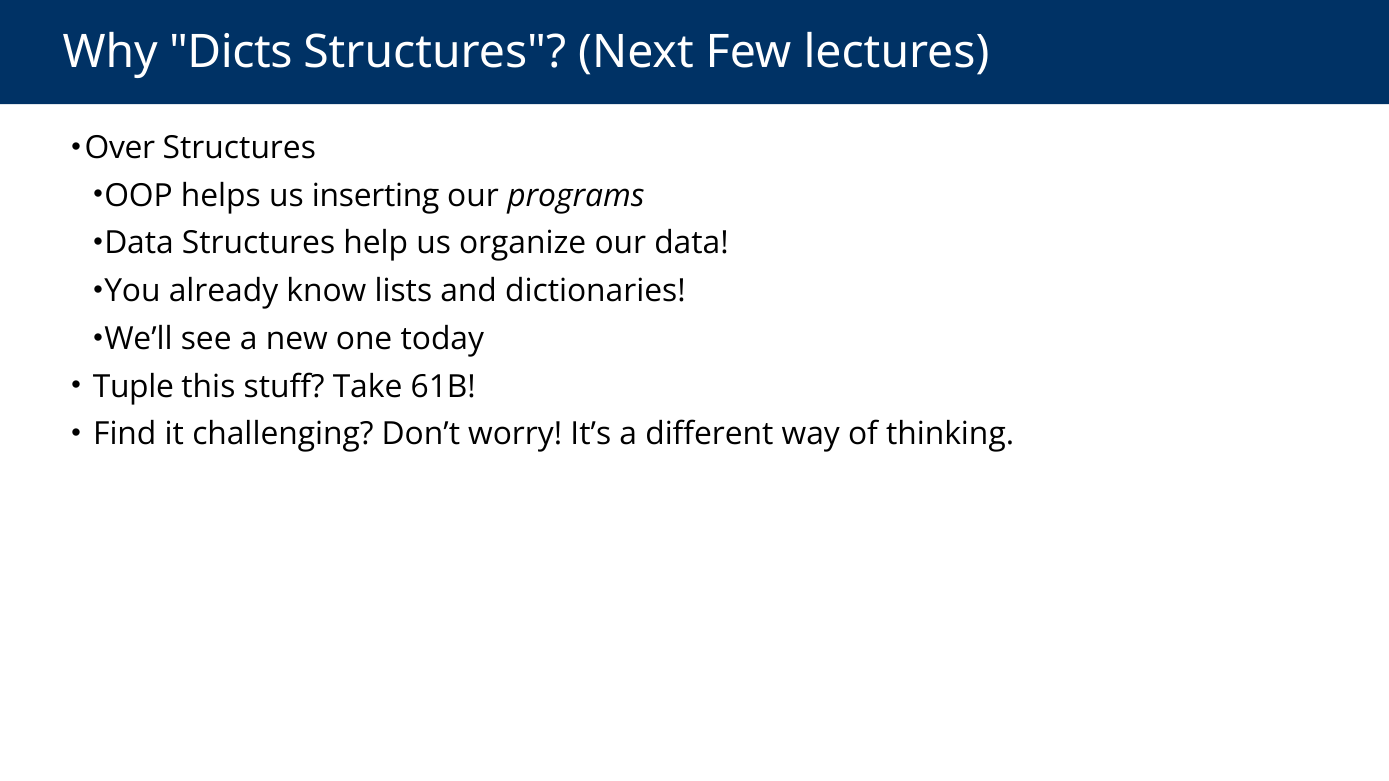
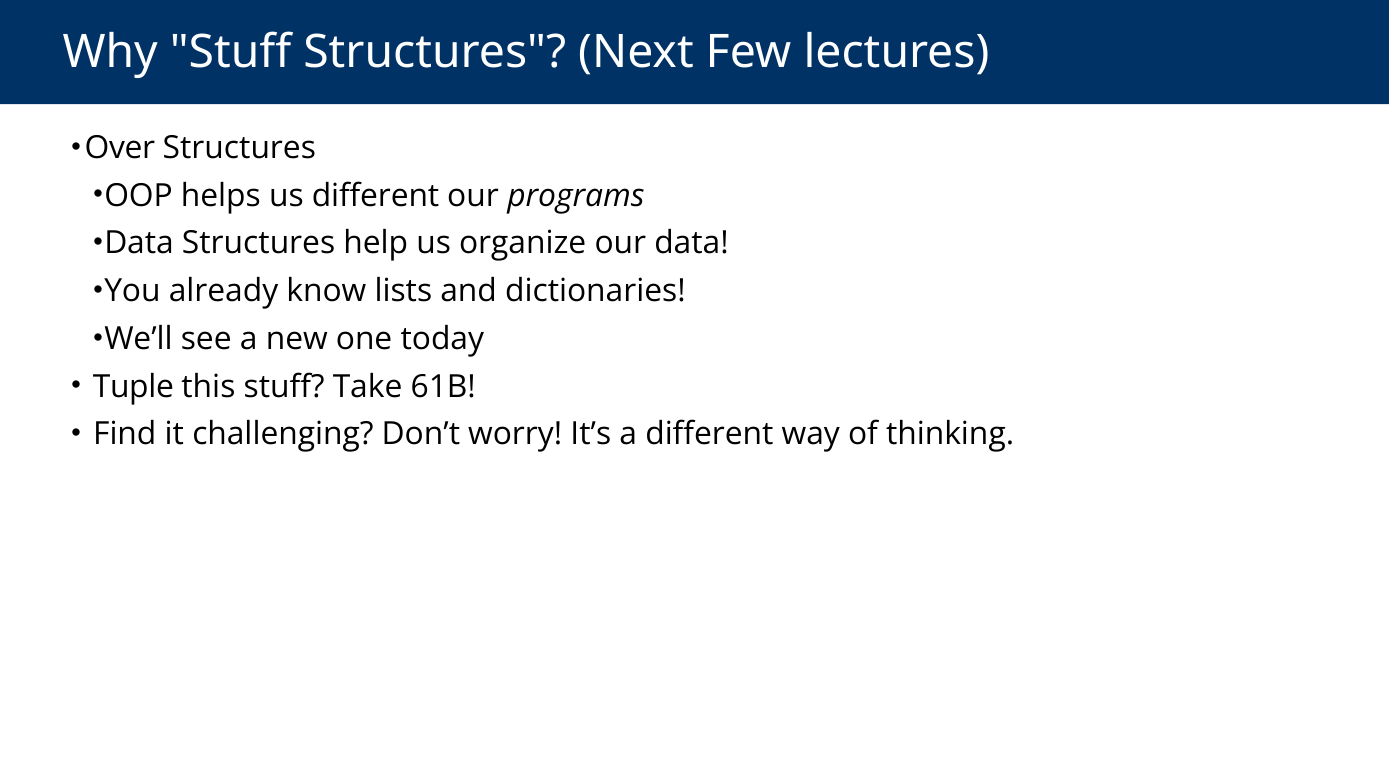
Why Dicts: Dicts -> Stuff (231, 52)
us inserting: inserting -> different (376, 196)
